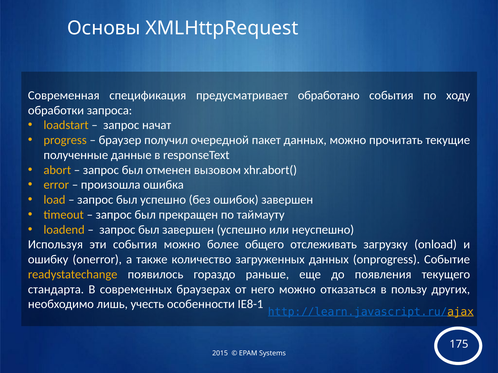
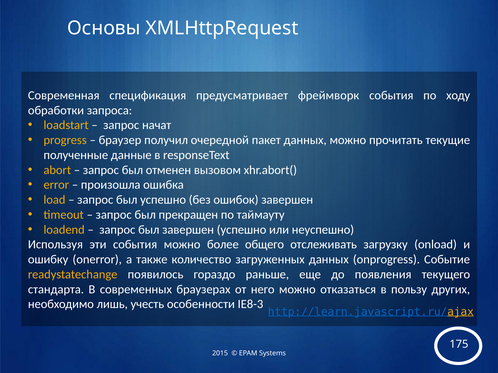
обработано: обработано -> фреймворк (329, 95)
IE8-1: IE8-1 -> IE8-3 (250, 305)
